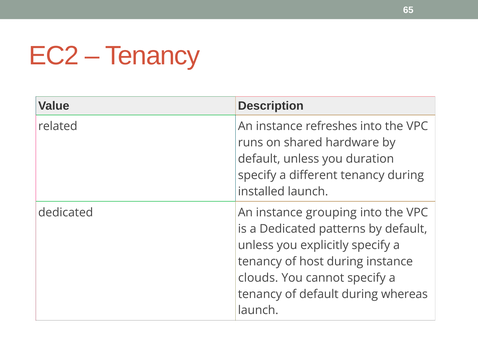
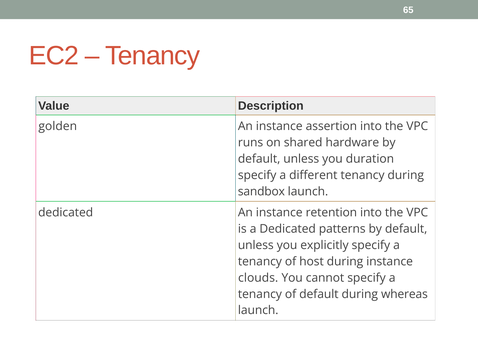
related: related -> golden (58, 126)
refreshes: refreshes -> assertion (331, 126)
installed: installed -> sandbox (261, 191)
grouping: grouping -> retention (331, 212)
